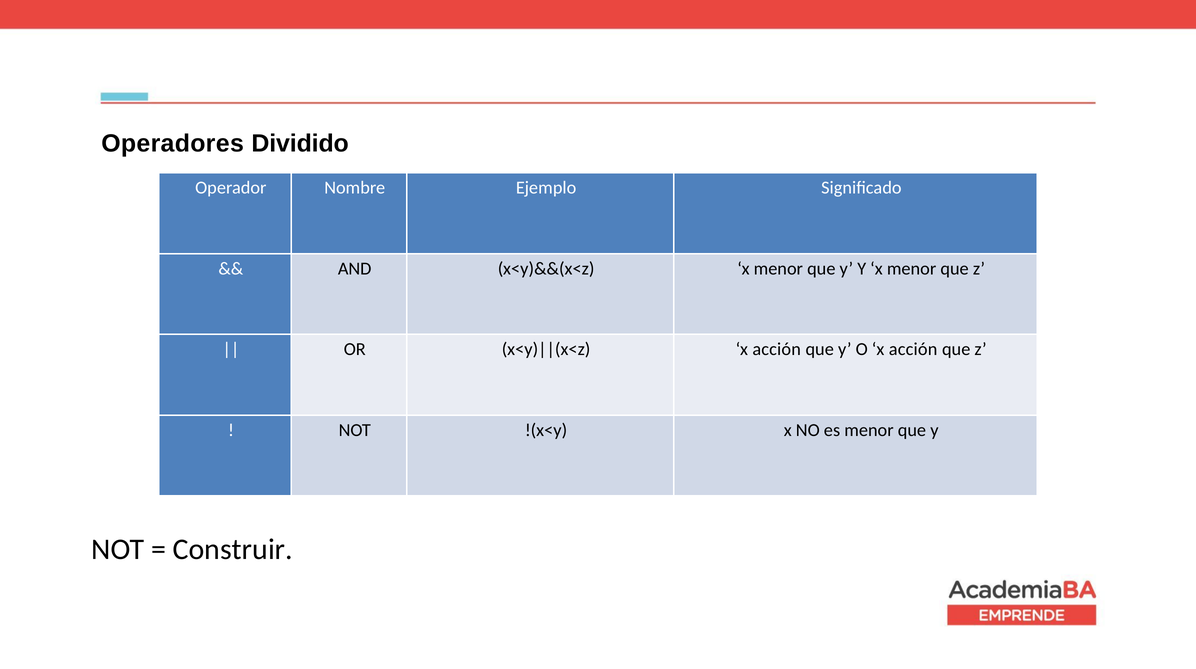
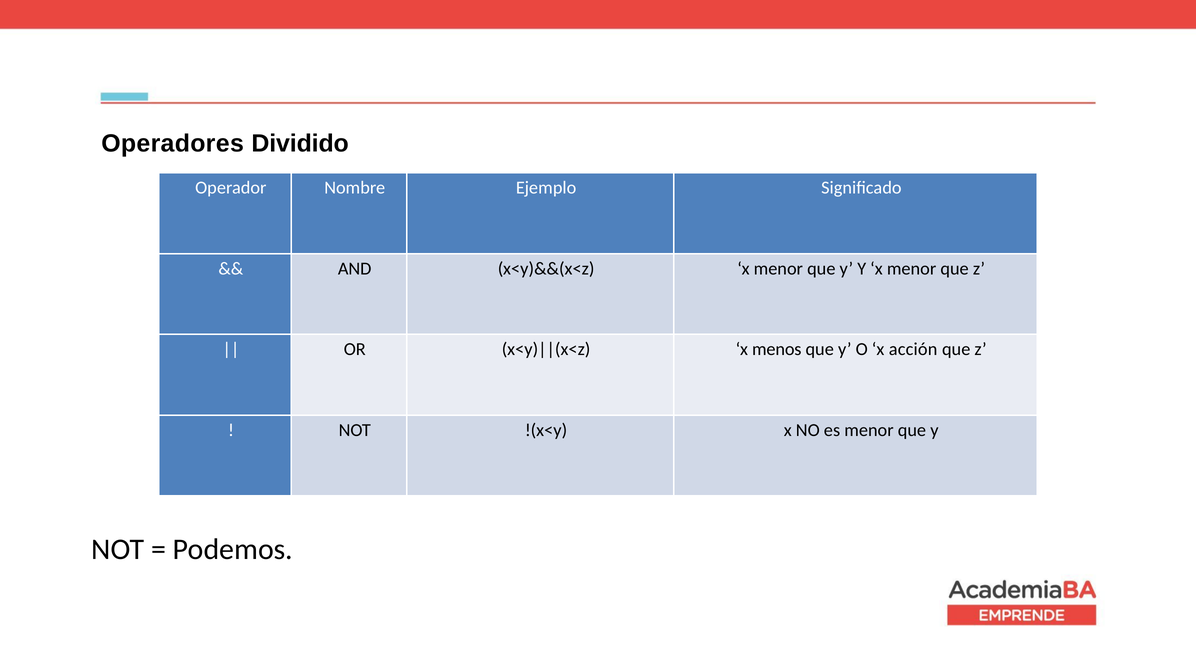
acción: acción -> menos (777, 350)
Construir: Construir -> Podemos (233, 550)
